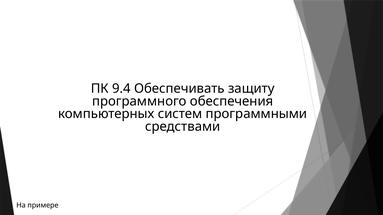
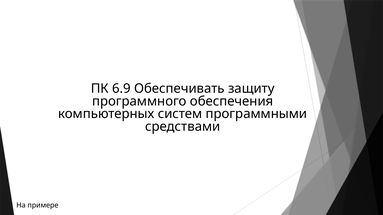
9.4: 9.4 -> 6.9 (121, 89)
